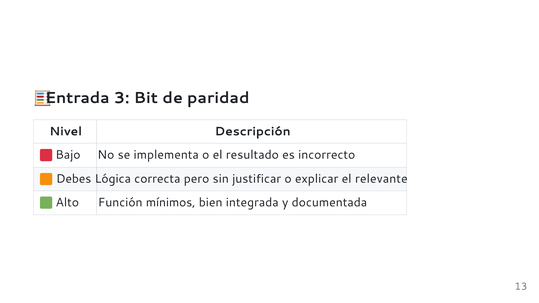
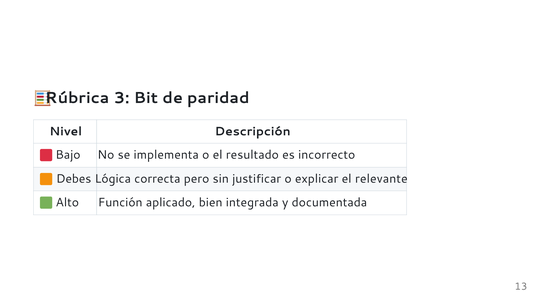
Entrada: Entrada -> Rúbrica (77, 98)
mínimos: mínimos -> aplicado (171, 203)
